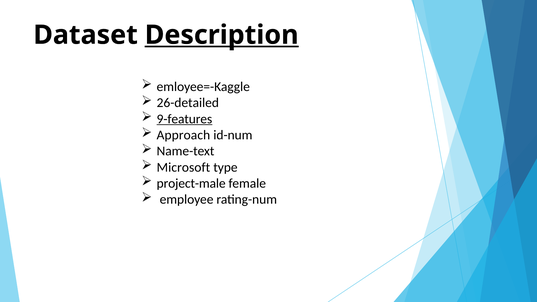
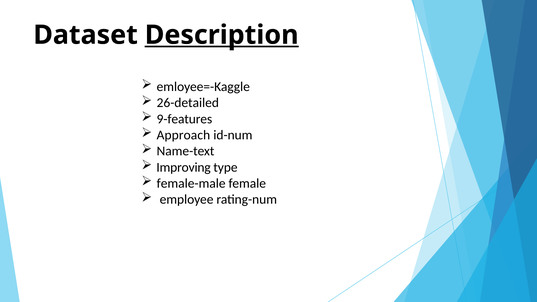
9-features underline: present -> none (184, 119)
Microsoft: Microsoft -> Improving (184, 167)
project-male: project-male -> female-male (191, 183)
